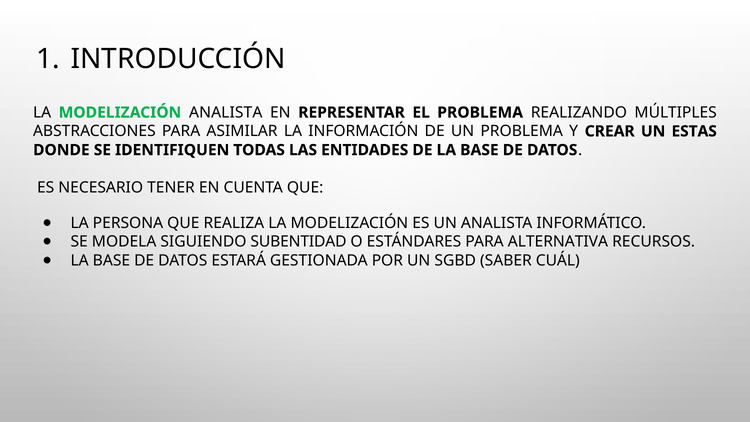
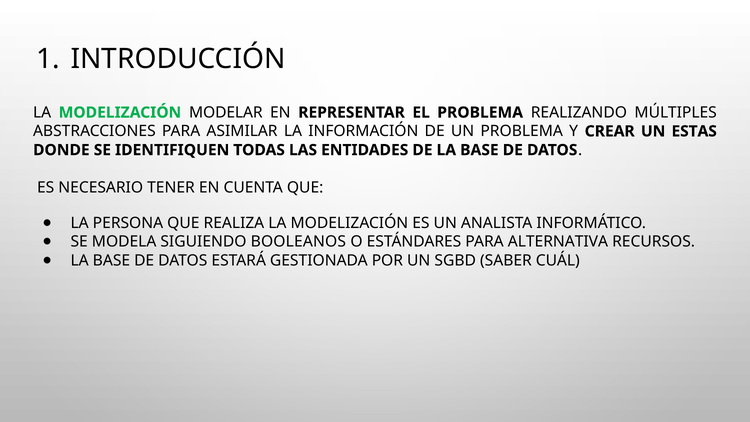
MODELIZACIÓN ANALISTA: ANALISTA -> MODELAR (226, 112)
SUBENTIDAD: SUBENTIDAD -> BOOLEANOS (298, 242)
